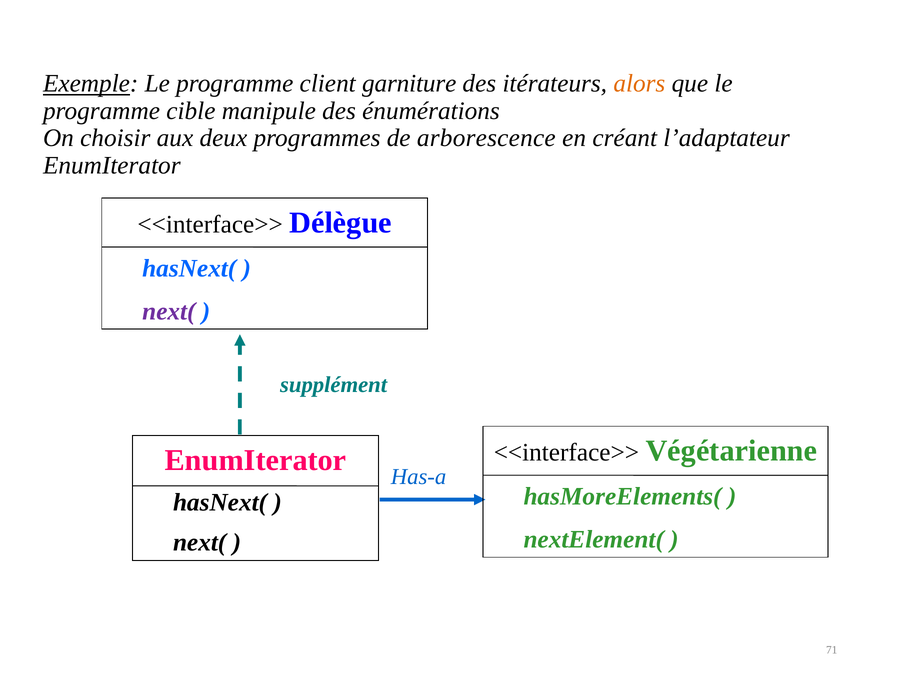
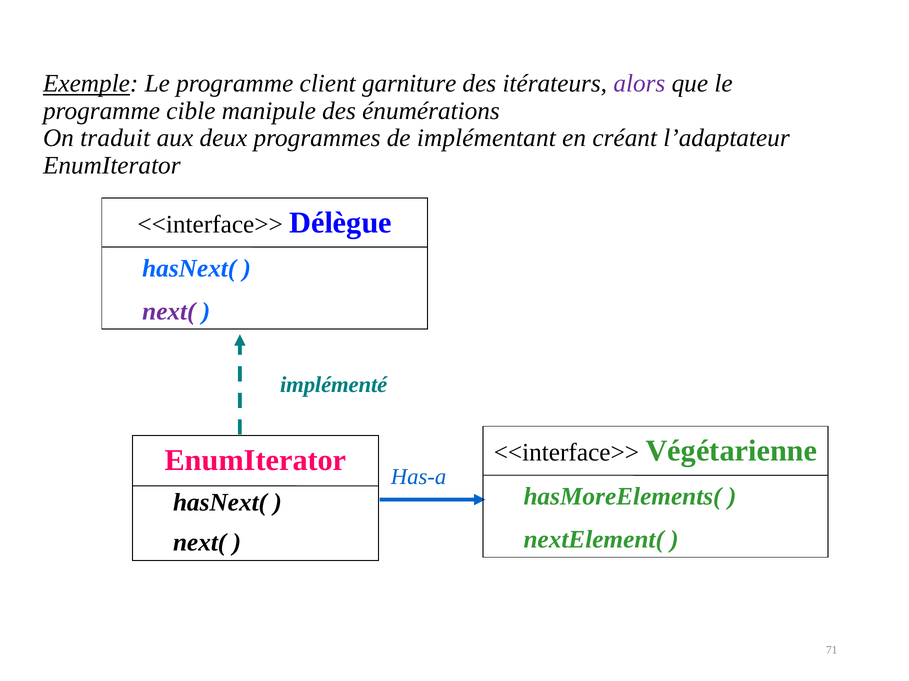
alors colour: orange -> purple (639, 84)
choisir: choisir -> traduit (115, 138)
arborescence: arborescence -> implémentant (486, 138)
supplément: supplément -> implémenté (334, 385)
